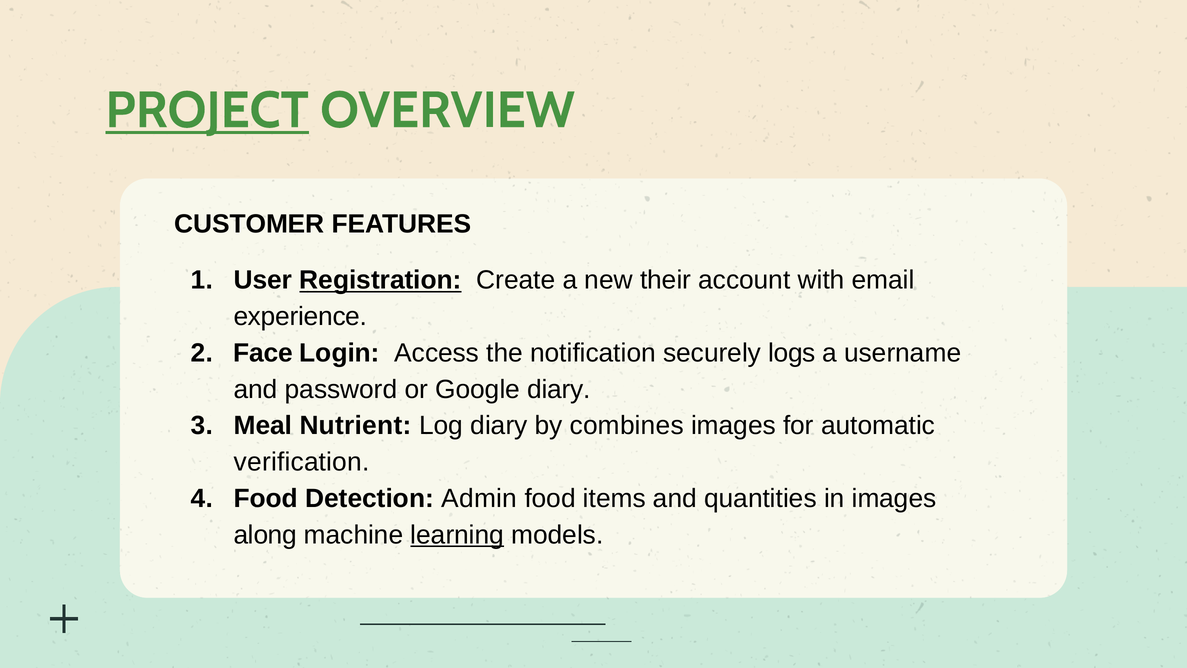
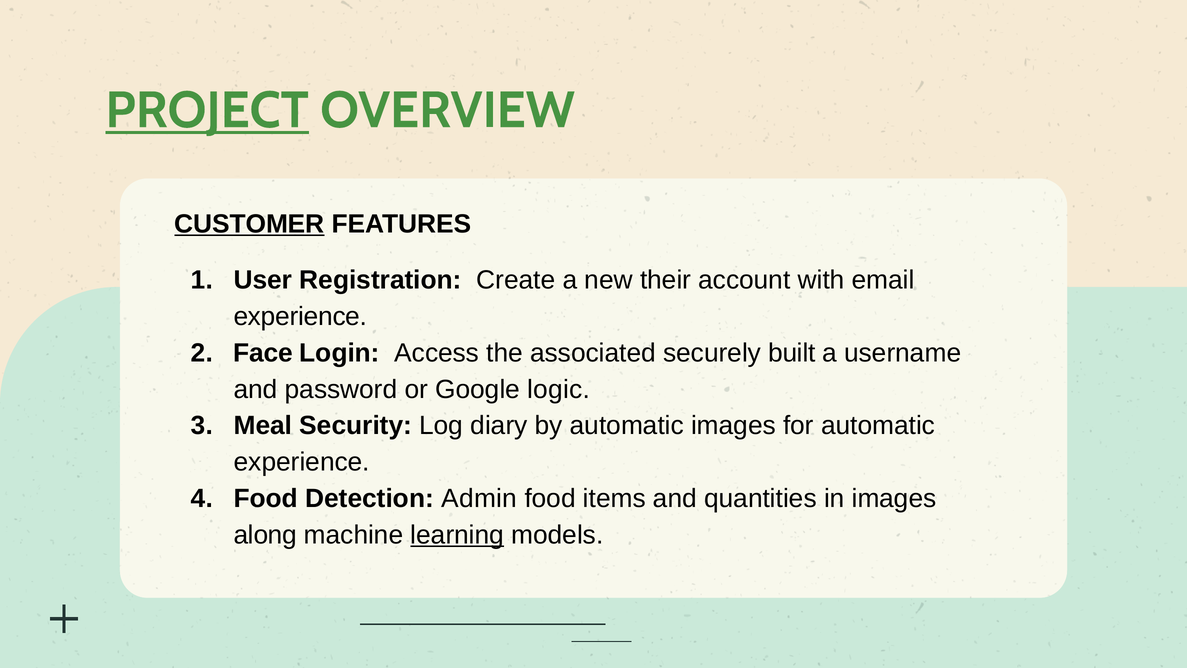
CUSTOMER underline: none -> present (249, 224)
Registration underline: present -> none (380, 280)
notification: notification -> associated (593, 353)
logs: logs -> built (792, 353)
Google diary: diary -> logic (559, 389)
Nutrient: Nutrient -> Security (356, 426)
by combines: combines -> automatic (627, 426)
verification: verification -> experience (302, 462)
